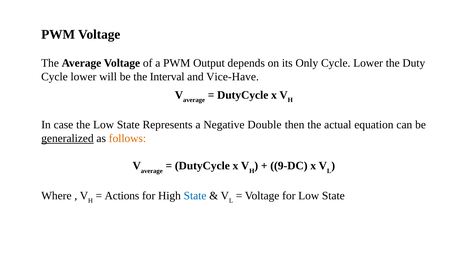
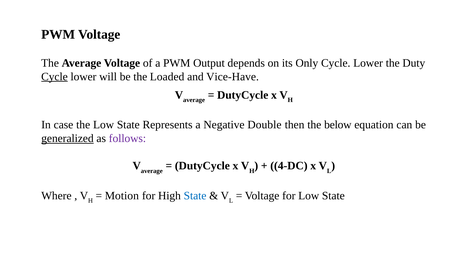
Cycle underline: none -> present (54, 77)
Interval: Interval -> Loaded (167, 77)
actual: actual -> below (338, 125)
follows colour: orange -> purple (127, 138)
9-DC: 9-DC -> 4-DC (289, 166)
Actions: Actions -> Motion (122, 196)
